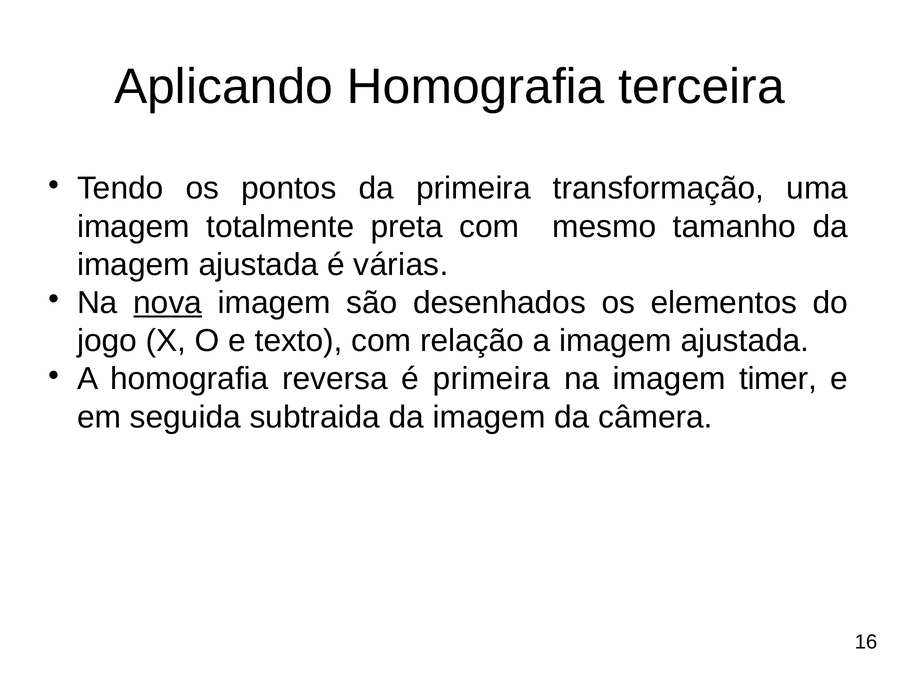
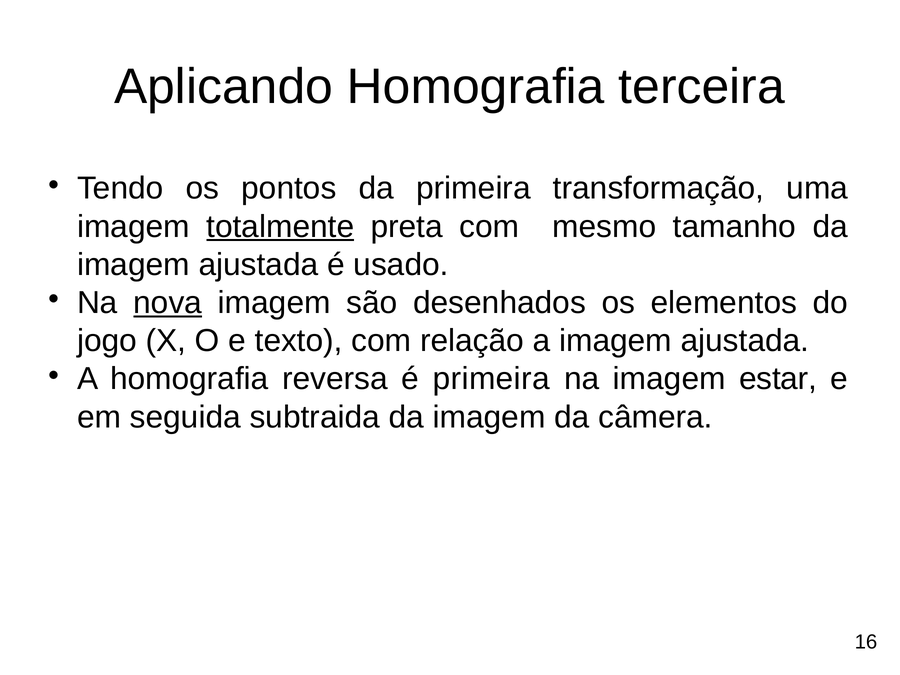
totalmente underline: none -> present (280, 226)
várias: várias -> usado (401, 265)
timer: timer -> estar (778, 379)
